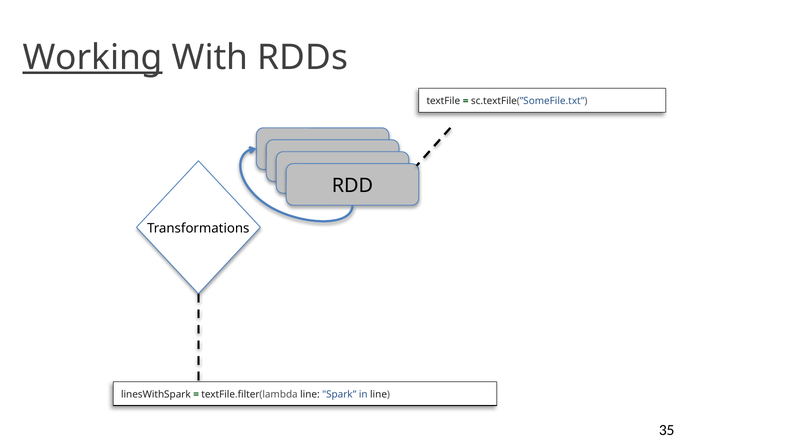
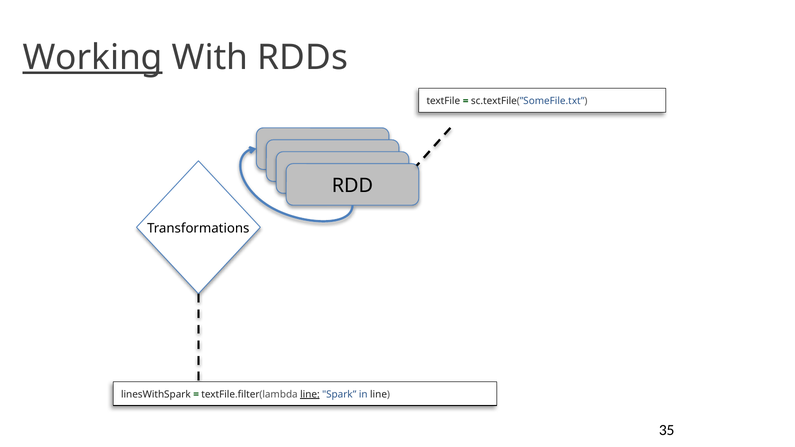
line underline: none -> present (310, 394)
